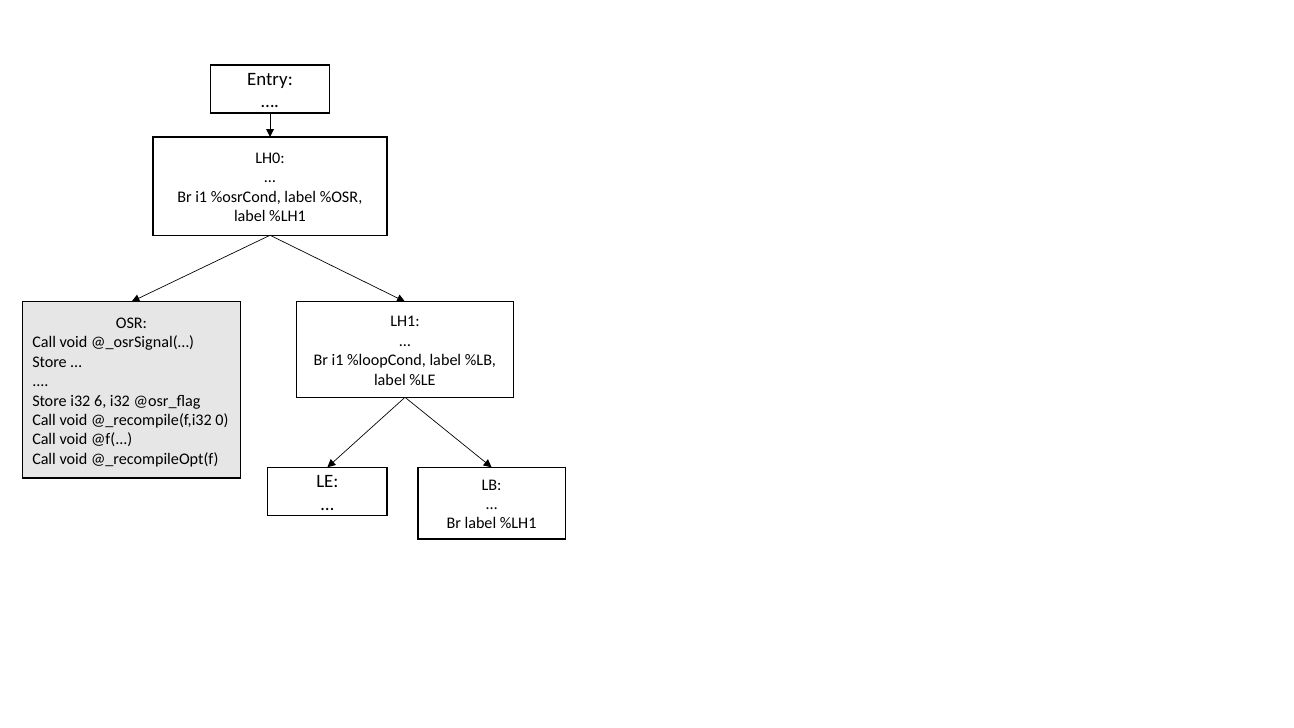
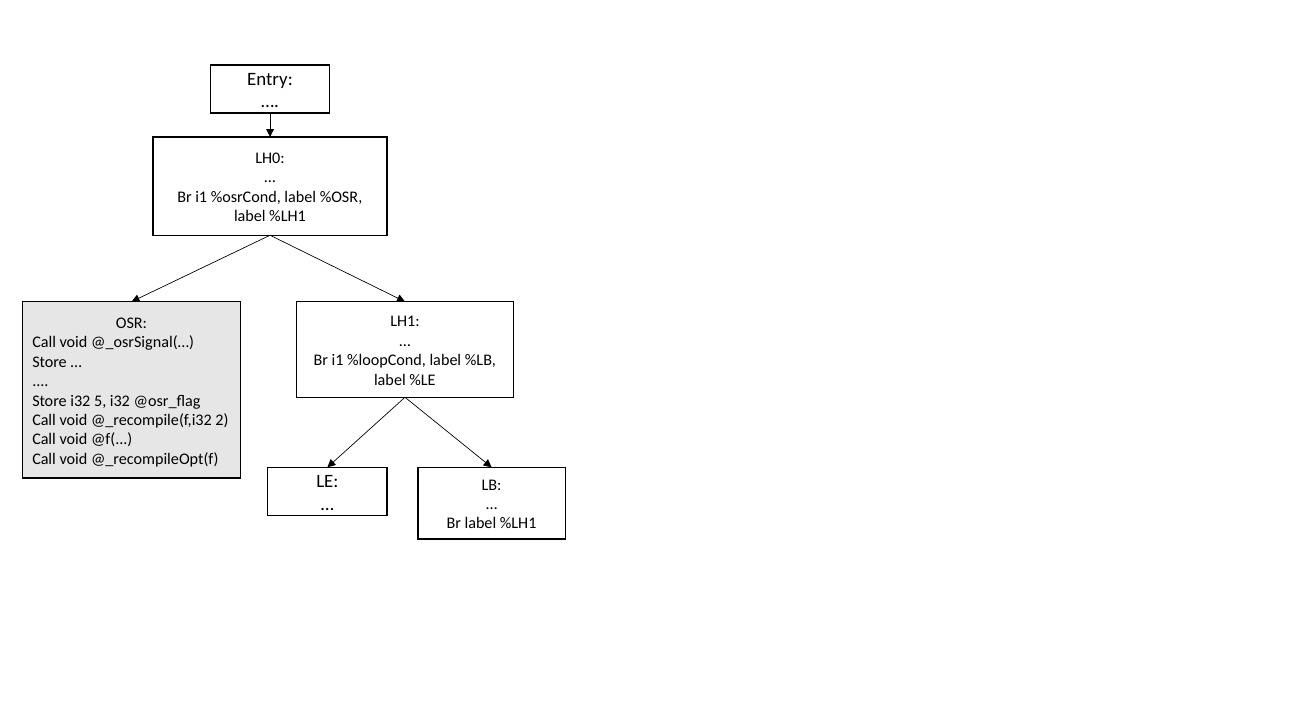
6: 6 -> 5 (100, 401)
0: 0 -> 2 (222, 420)
